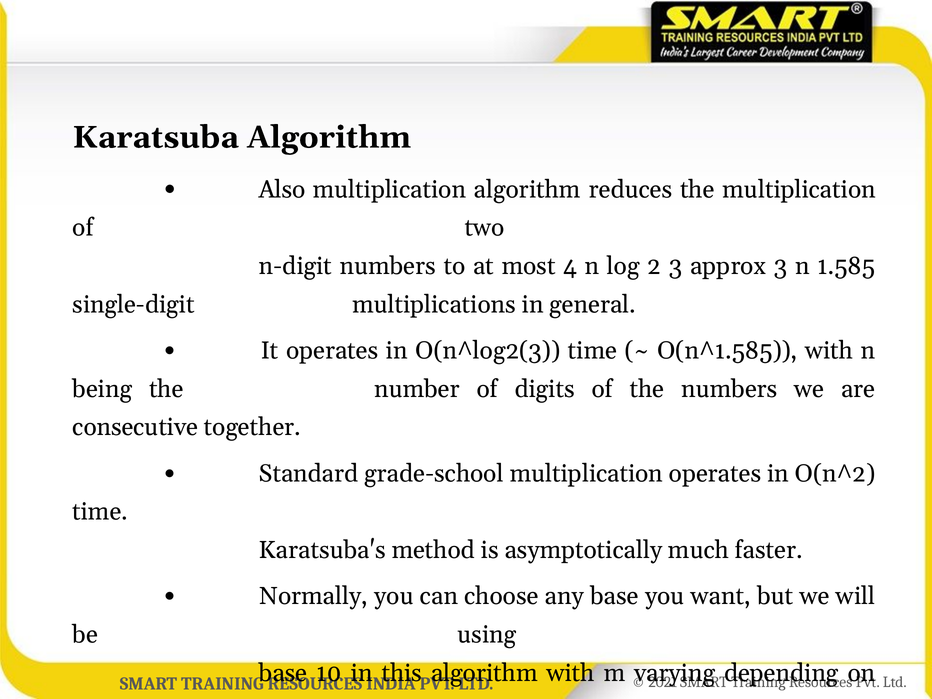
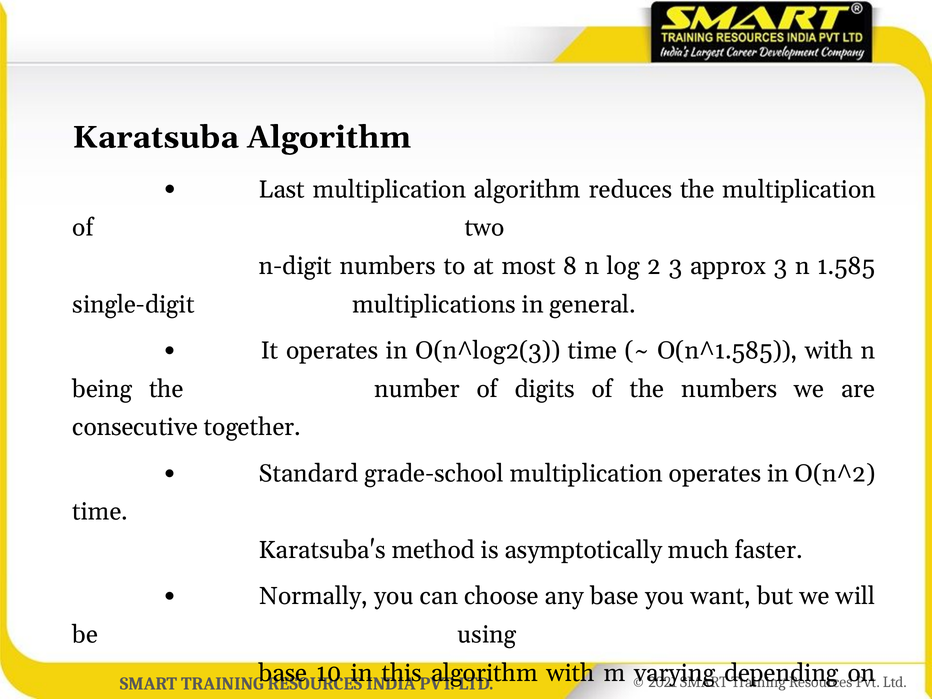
Also: Also -> Last (282, 189)
4: 4 -> 8 (570, 266)
